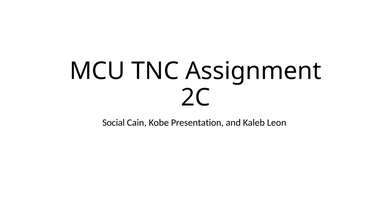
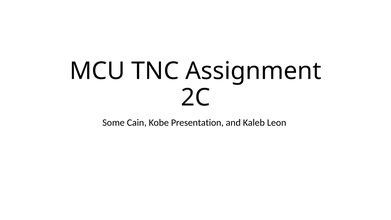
Social: Social -> Some (114, 123)
